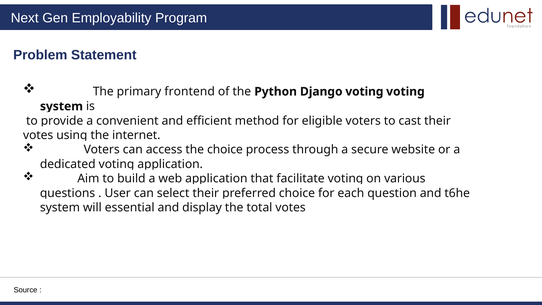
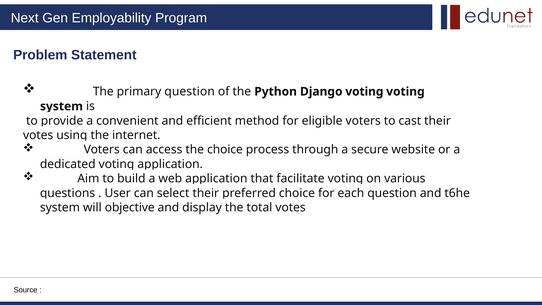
primary frontend: frontend -> question (190, 92)
essential: essential -> objective (130, 207)
